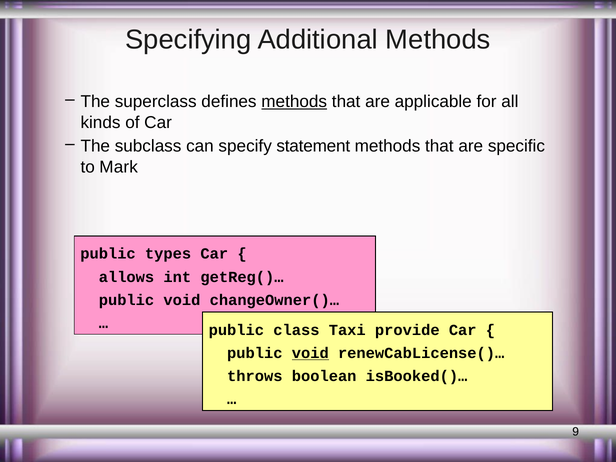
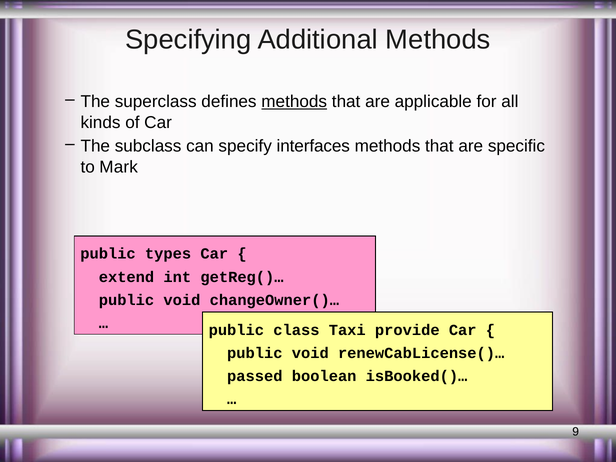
statement: statement -> interfaces (313, 146)
allows: allows -> extend (126, 277)
void underline: present -> none (310, 353)
throws: throws -> passed (255, 376)
